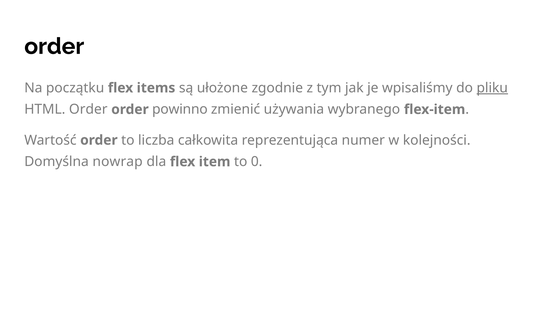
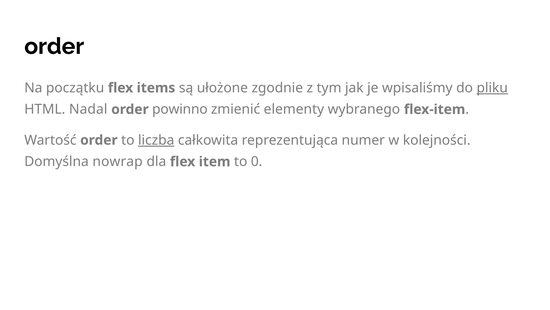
HTML Order: Order -> Nadal (88, 109)
używania: używania -> elementy (294, 109)
liczba underline: none -> present (156, 140)
